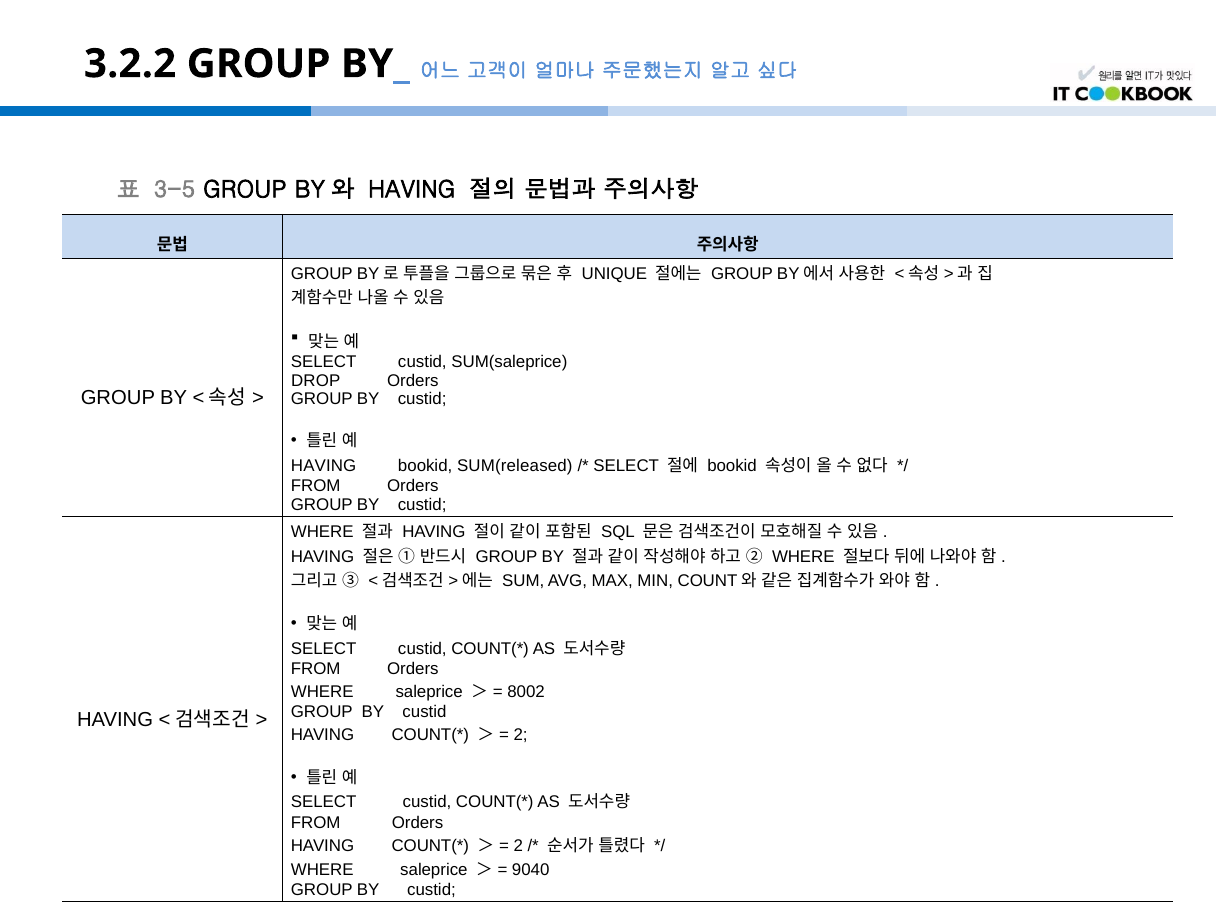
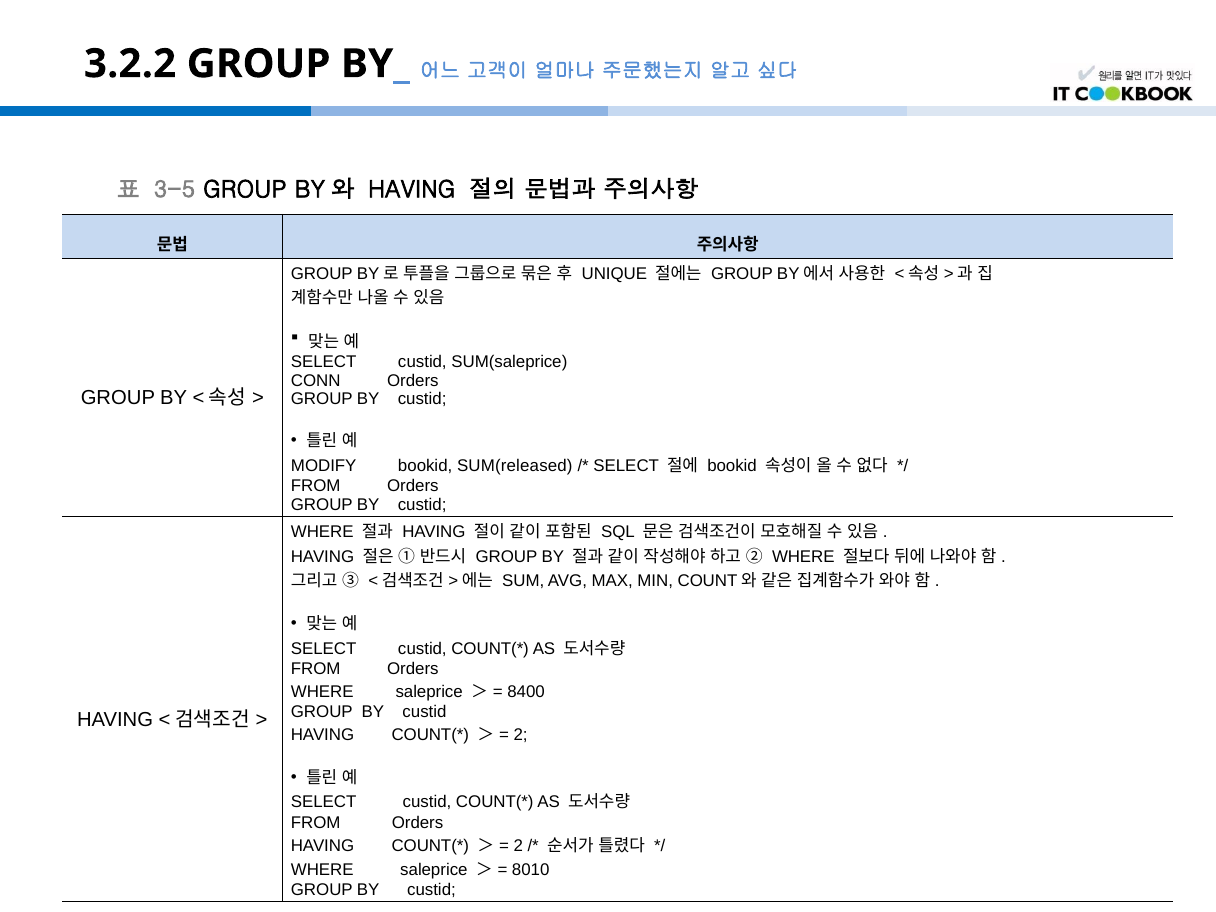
DROP: DROP -> CONN (316, 380)
HAVING: HAVING -> MODIFY (324, 466)
8002: 8002 -> 8400 (526, 692)
9040: 9040 -> 8010 (531, 870)
